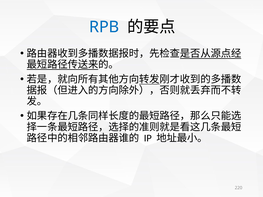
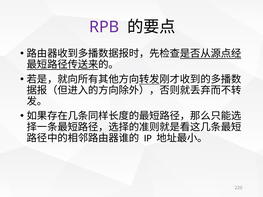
RPB colour: blue -> purple (104, 27)
